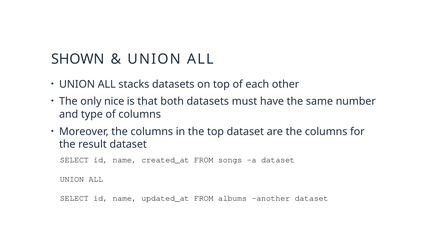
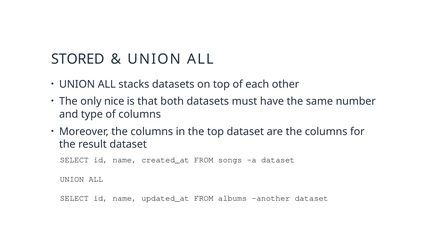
SHOWN: SHOWN -> STORED (78, 59)
